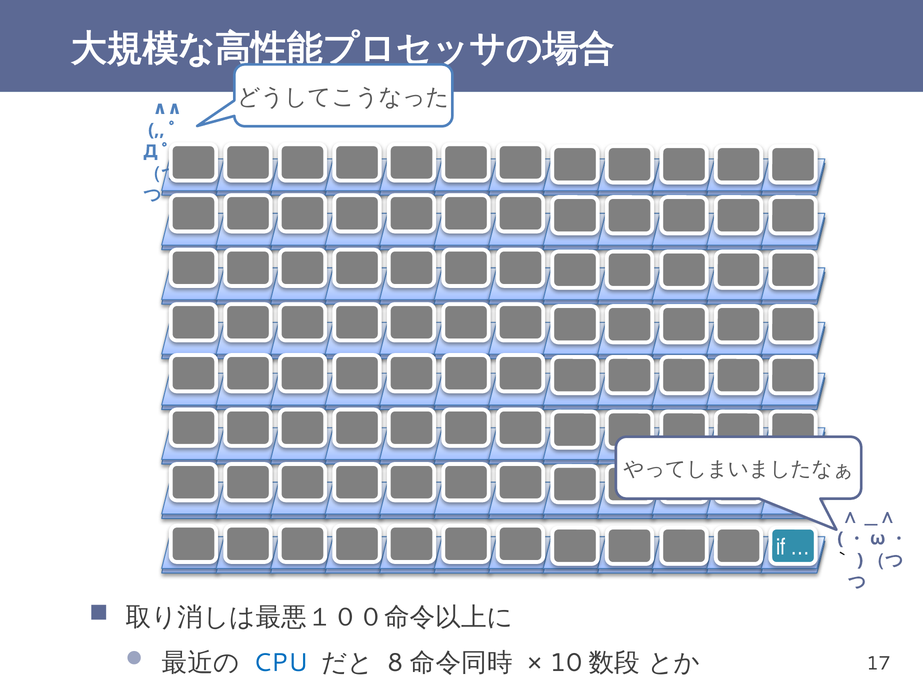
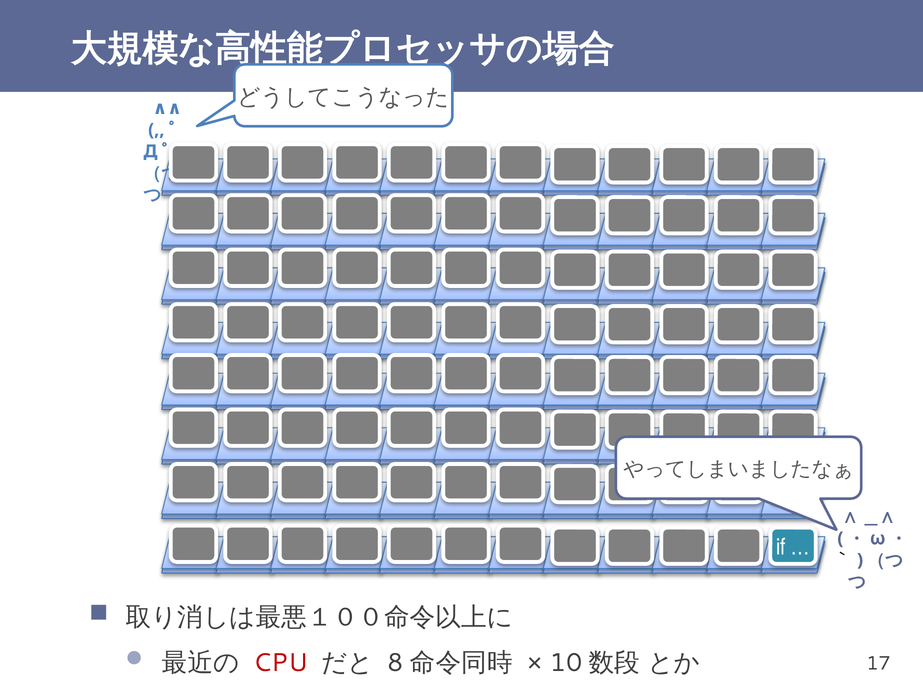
CPU colour: blue -> red (281, 663)
